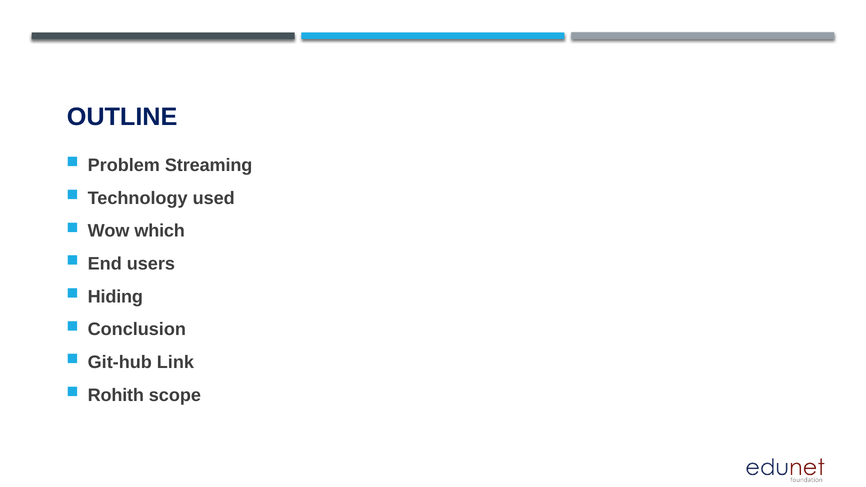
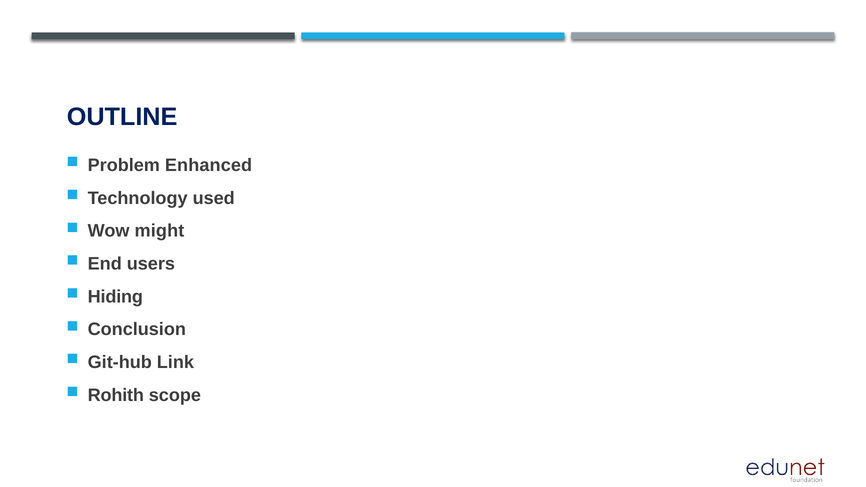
Streaming: Streaming -> Enhanced (209, 165)
which: which -> might (159, 231)
